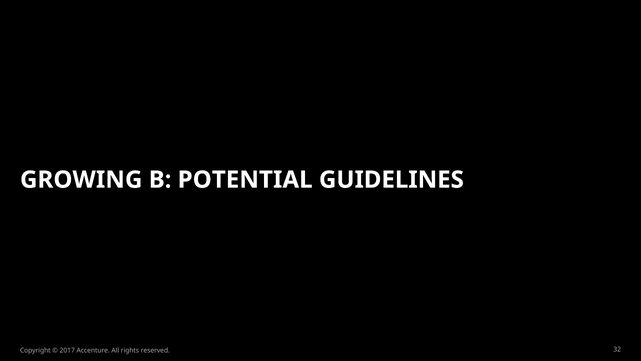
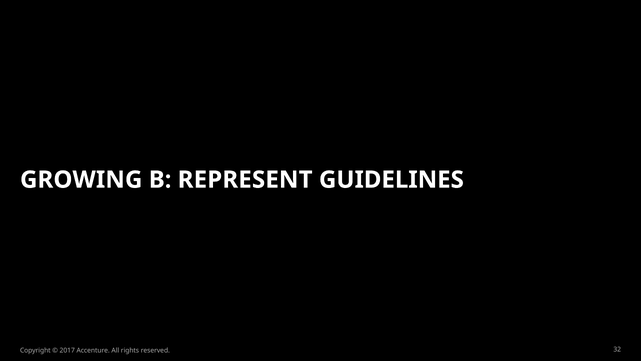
POTENTIAL: POTENTIAL -> REPRESENT (245, 180)
